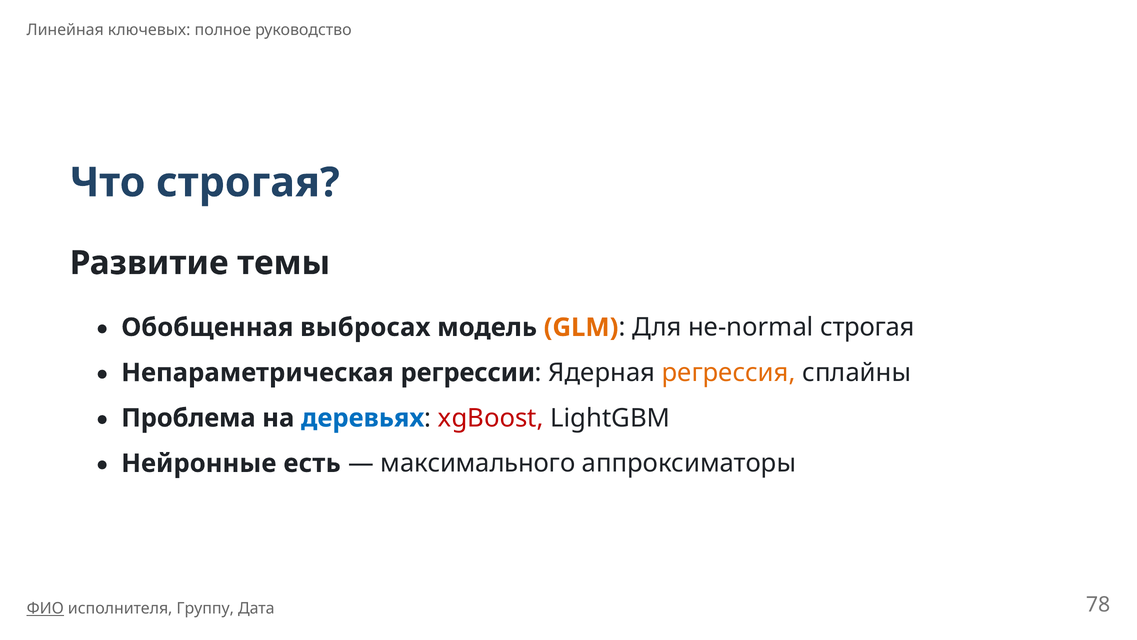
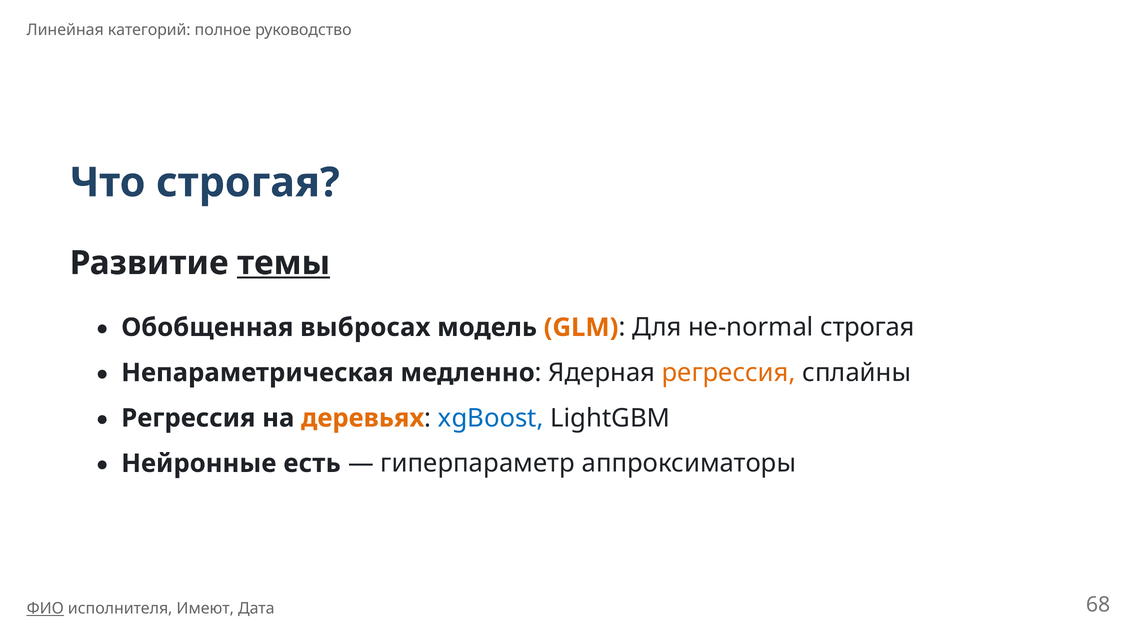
ключевых: ключевых -> категорий (149, 30)
темы underline: none -> present (284, 263)
регрессии: регрессии -> медленно (468, 372)
Проблема: Проблема -> Регрессия (188, 418)
деревьях colour: blue -> orange (363, 418)
xgBoost colour: red -> blue (491, 418)
максимального: максимального -> гиперпараметр (478, 463)
Группу: Группу -> Имеют (205, 608)
78: 78 -> 68 (1098, 604)
